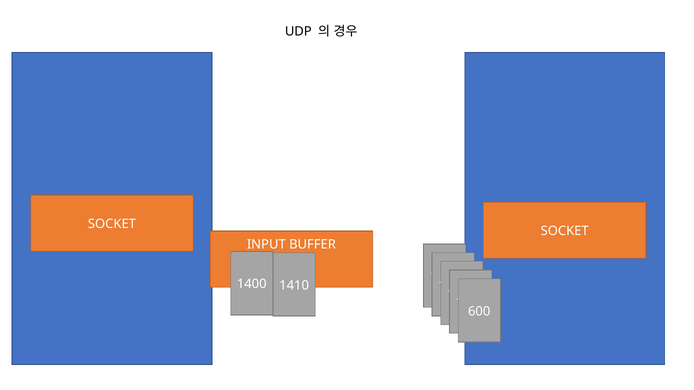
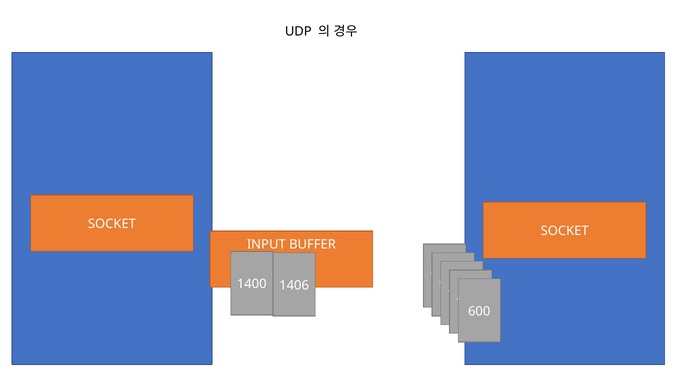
1410: 1410 -> 1406 (294, 286)
